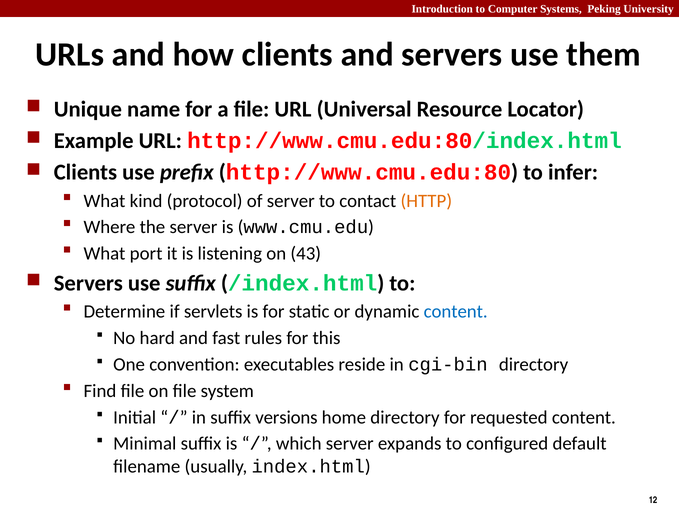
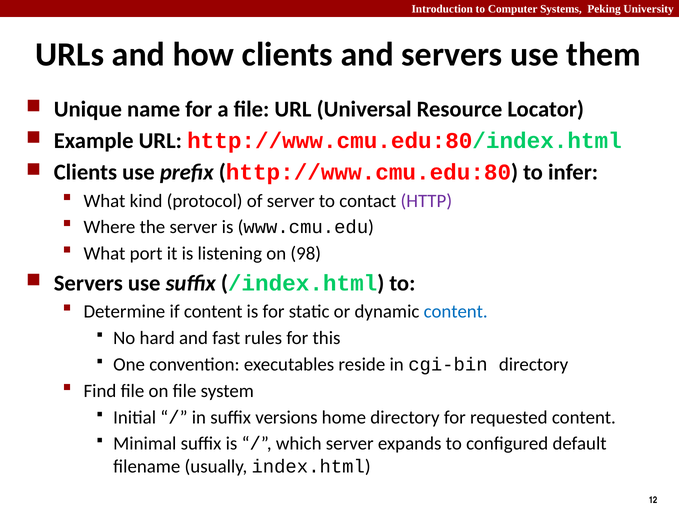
HTTP colour: orange -> purple (426, 201)
43: 43 -> 98 (306, 254)
if servlets: servlets -> content (213, 312)
